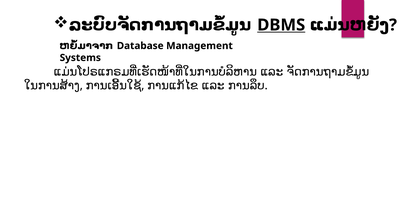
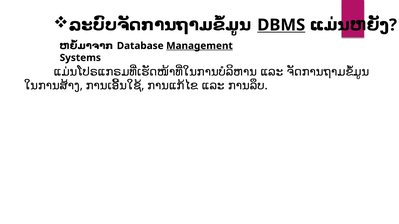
Management underline: none -> present (199, 46)
